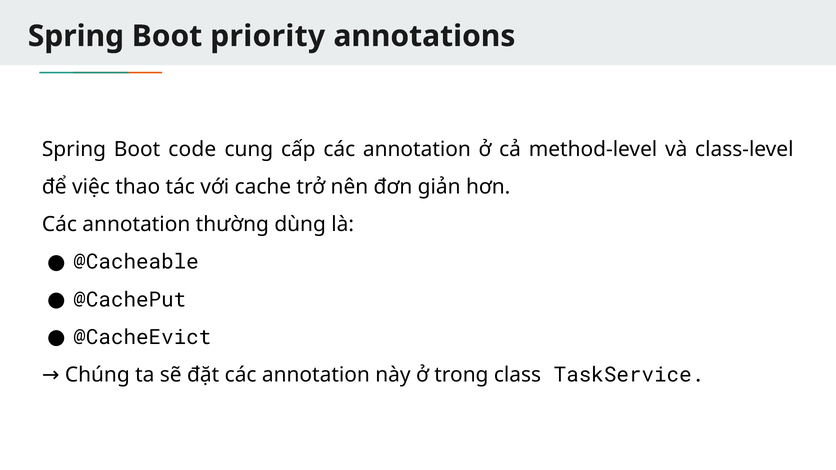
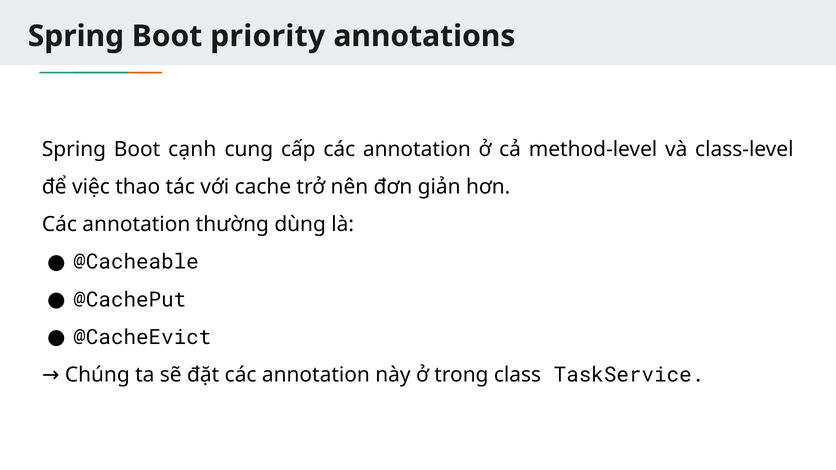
code: code -> cạnh (192, 149)
